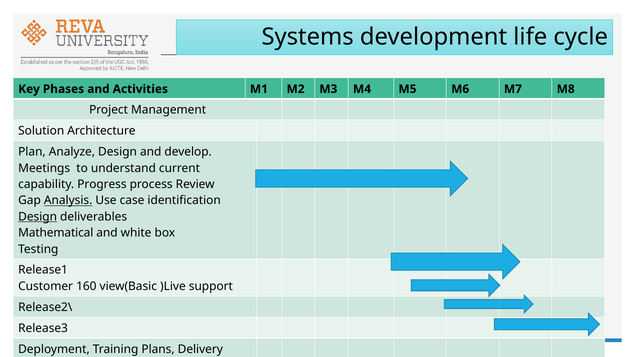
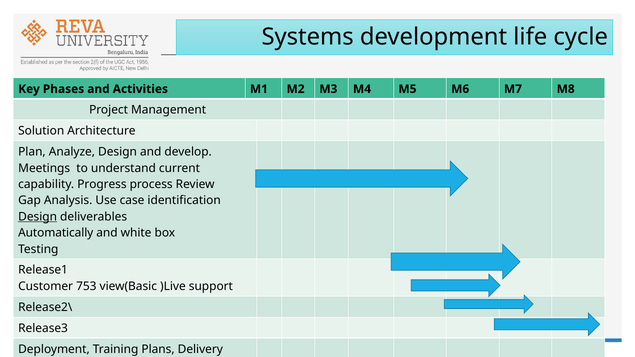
Analysis underline: present -> none (68, 201)
Mathematical: Mathematical -> Automatically (56, 233)
160: 160 -> 753 (86, 286)
